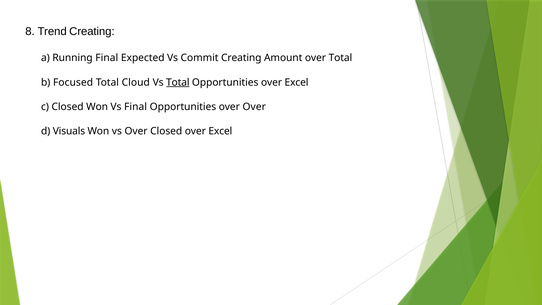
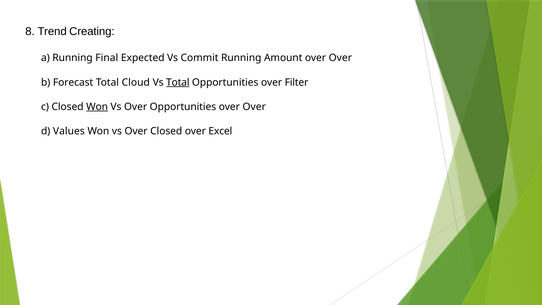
Commit Creating: Creating -> Running (241, 58)
Amount over Total: Total -> Over (340, 58)
Focused: Focused -> Forecast (73, 82)
Opportunities over Excel: Excel -> Filter (297, 82)
Won underline: none -> present (97, 107)
Final: Final -> Over (136, 107)
Visuals: Visuals -> Values (69, 131)
